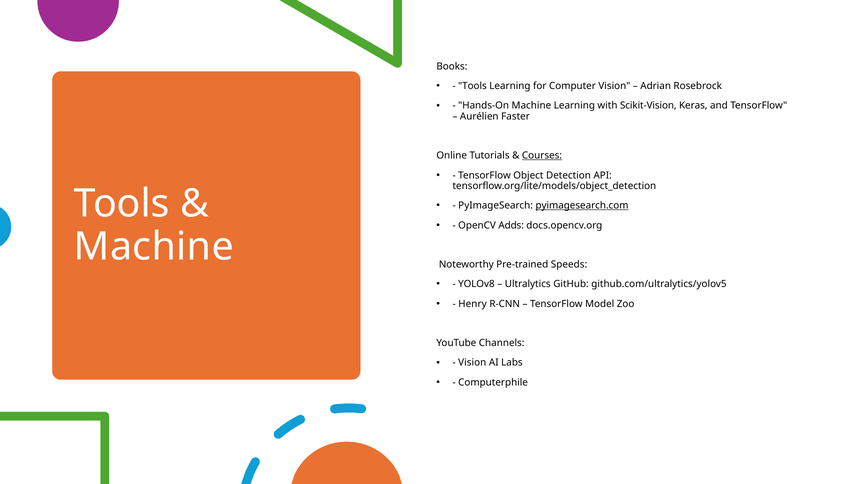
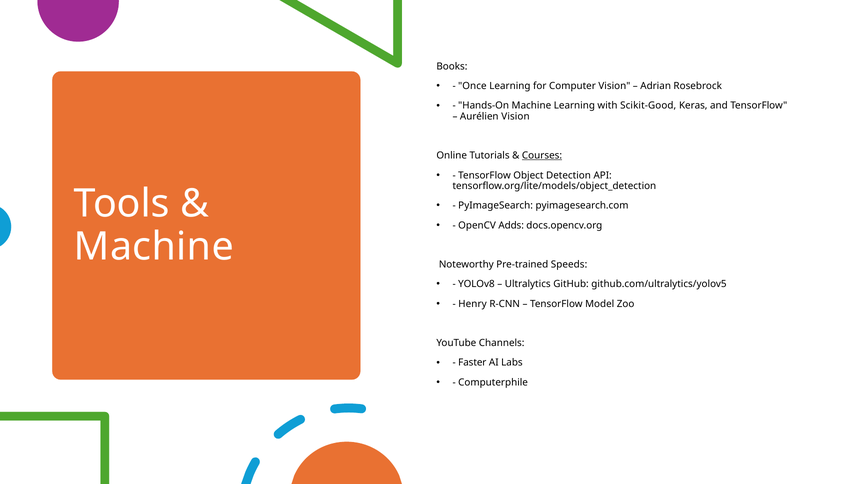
Tools: Tools -> Once (472, 86)
Scikit-Vision: Scikit-Vision -> Scikit-Good (648, 106)
Aurélien Faster: Faster -> Vision (515, 116)
pyimagesearch.com underline: present -> none (582, 206)
Vision: Vision -> Faster (472, 363)
